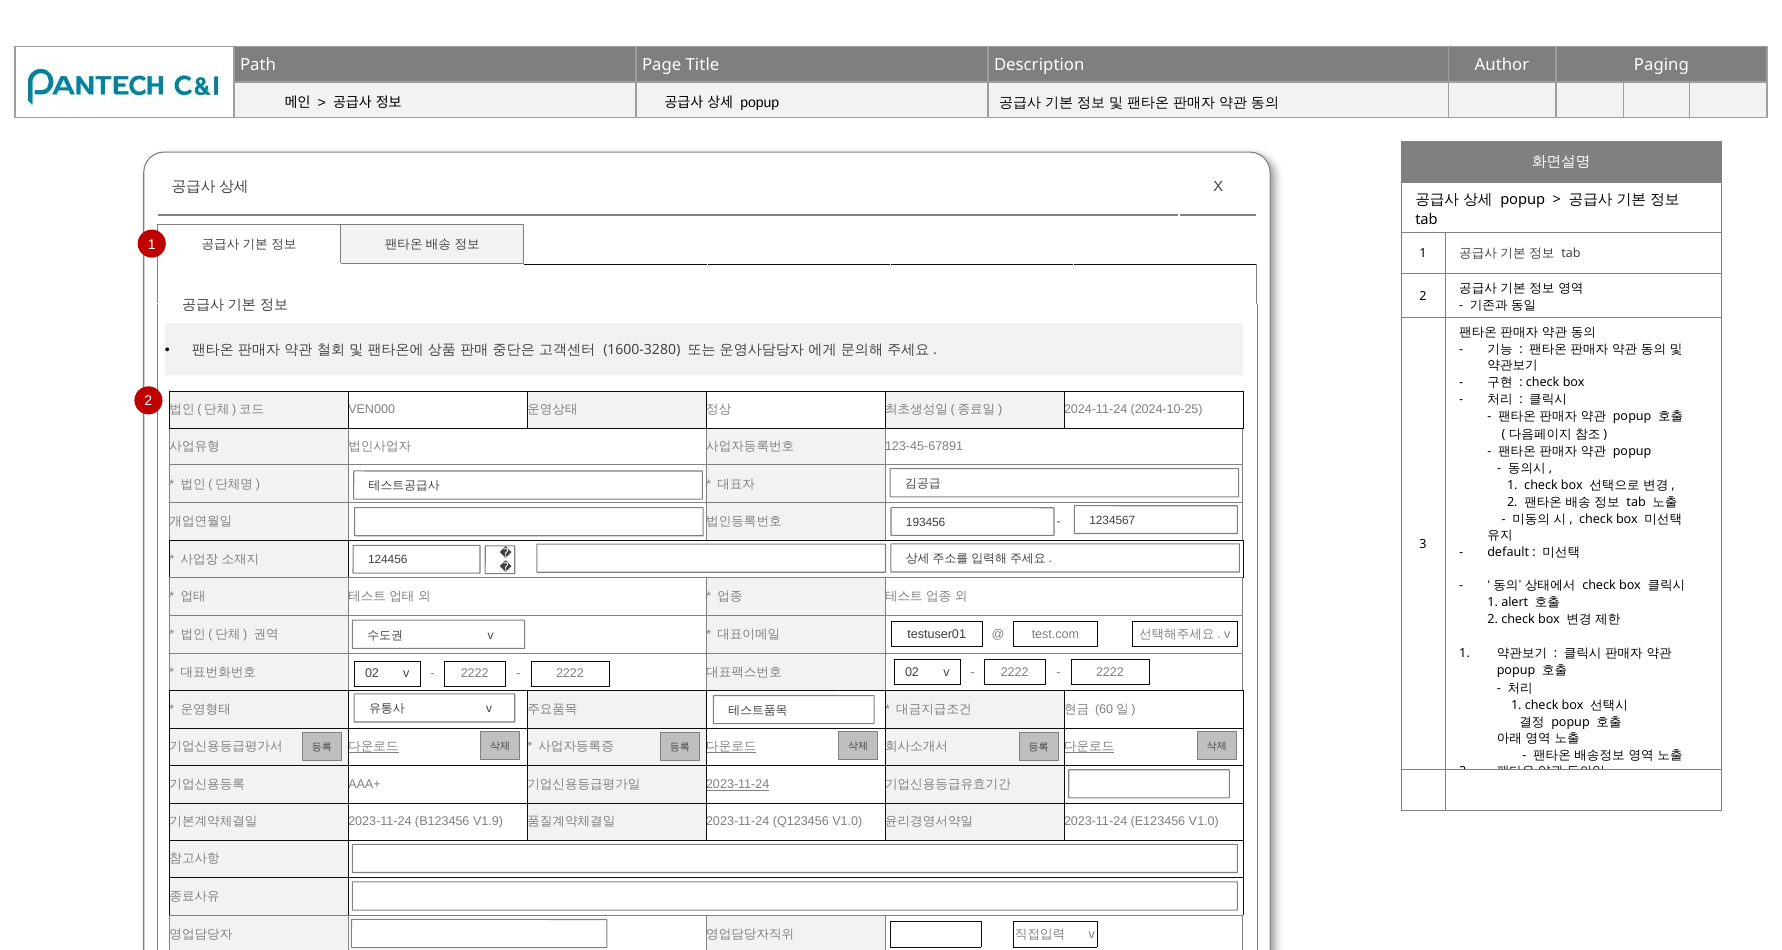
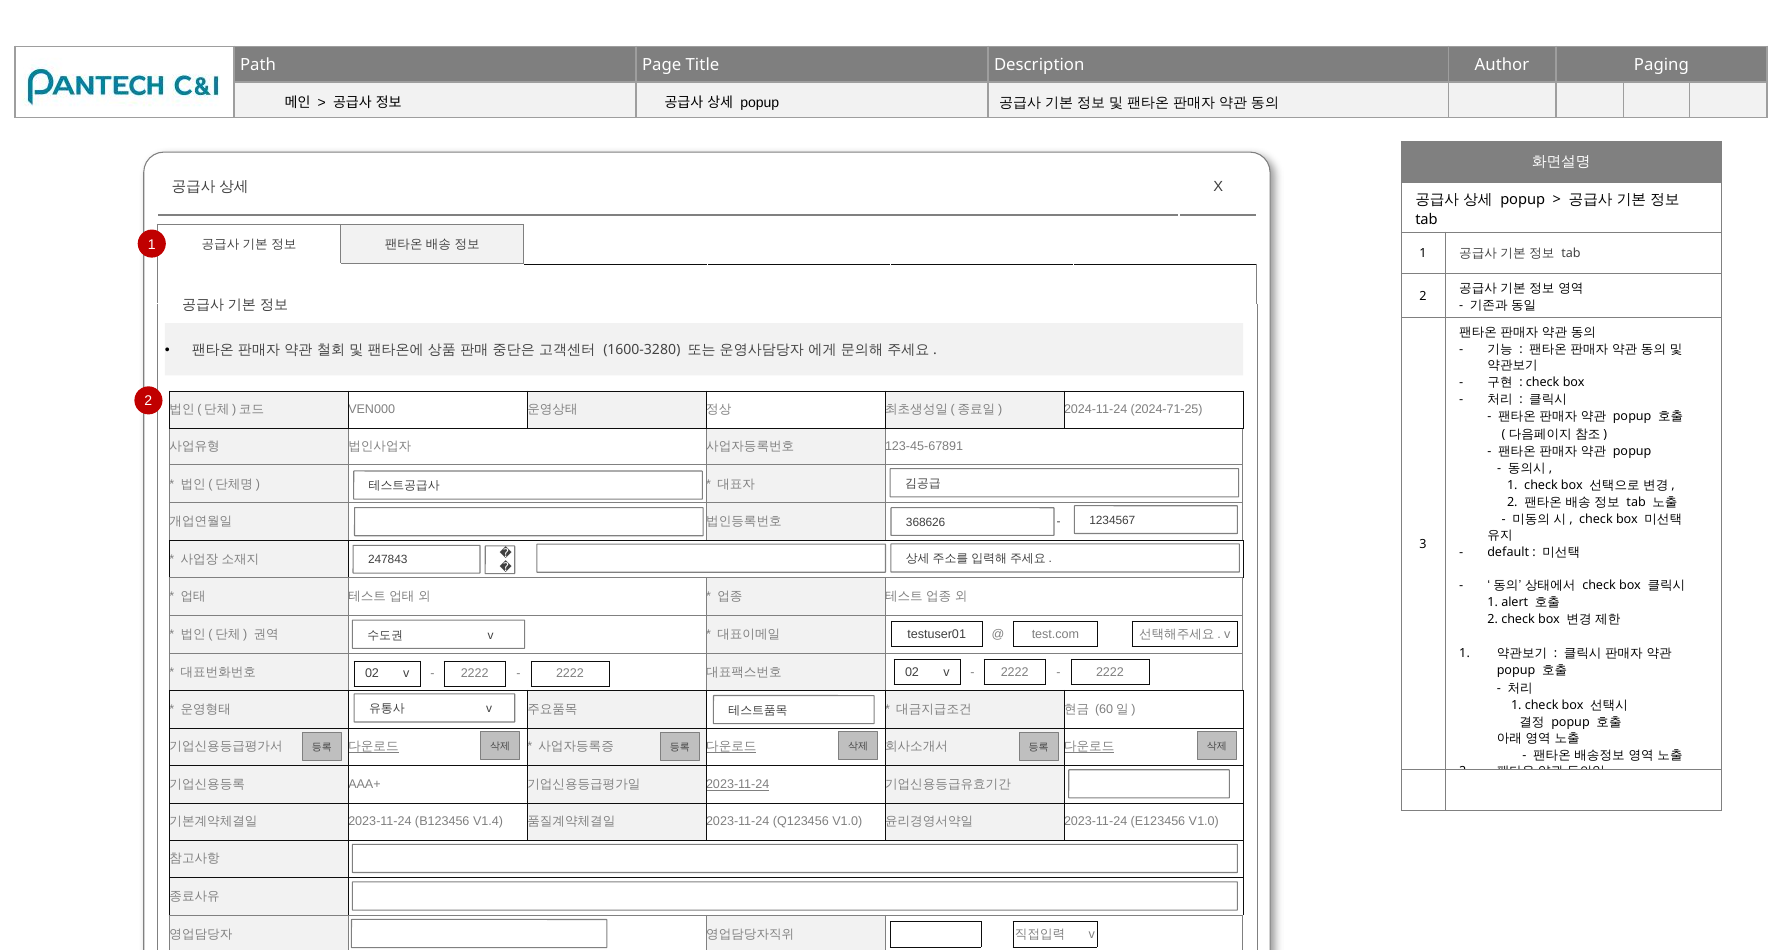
2024-10-25: 2024-10-25 -> 2024-71-25 (1167, 410)
193456: 193456 -> 368626 (926, 523)
124456: 124456 -> 247843 (388, 560)
V1.9: V1.9 -> V1.4 (488, 822)
